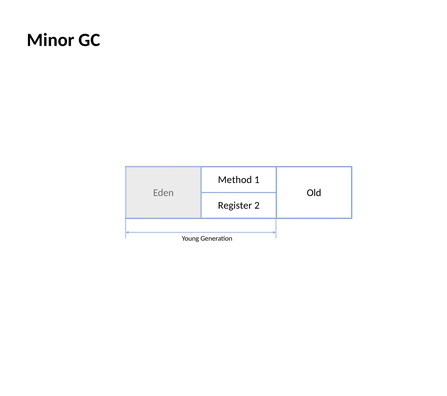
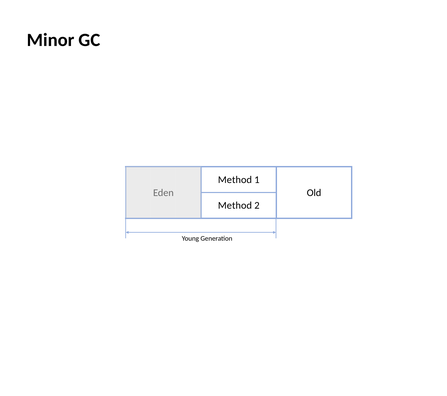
Register: Register -> Method (235, 206)
